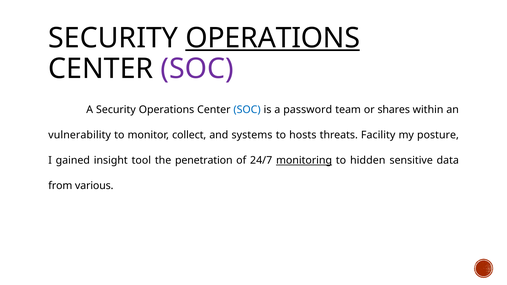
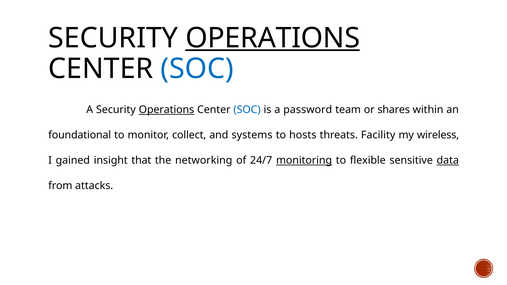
SOC colour: purple -> blue (197, 69)
Operations underline: none -> present (166, 110)
vulnerability: vulnerability -> foundational (80, 135)
posture: posture -> wireless (438, 135)
tool: tool -> that (141, 161)
penetration: penetration -> networking (204, 161)
hidden: hidden -> flexible (368, 161)
data underline: none -> present (448, 161)
various: various -> attacks (94, 186)
